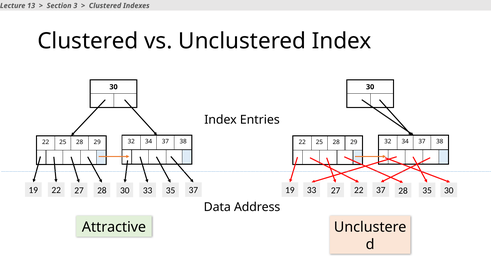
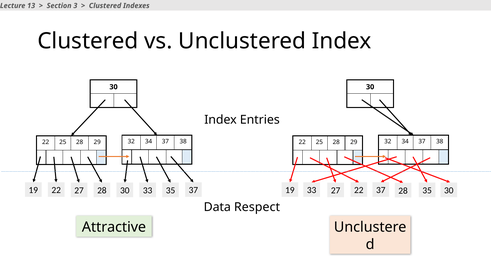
Address: Address -> Respect (257, 207)
